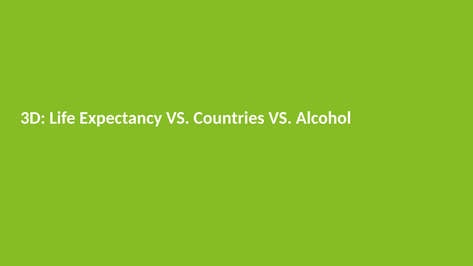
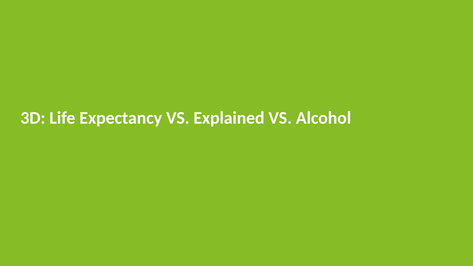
Countries: Countries -> Explained (229, 118)
